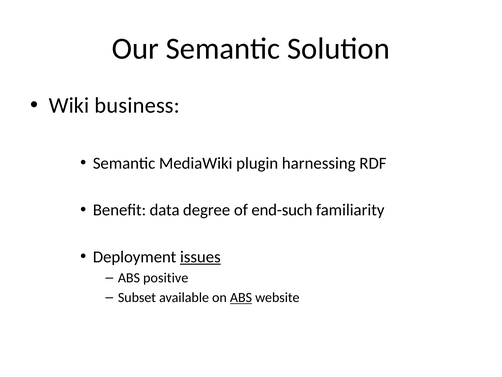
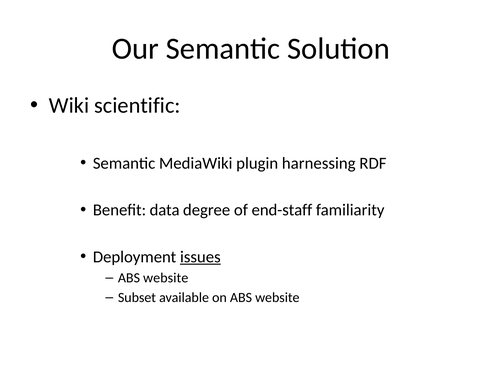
business: business -> scientific (137, 105)
end-such: end-such -> end-staff (282, 210)
positive: positive -> website (166, 278)
ABS underline: present -> none (241, 297)
